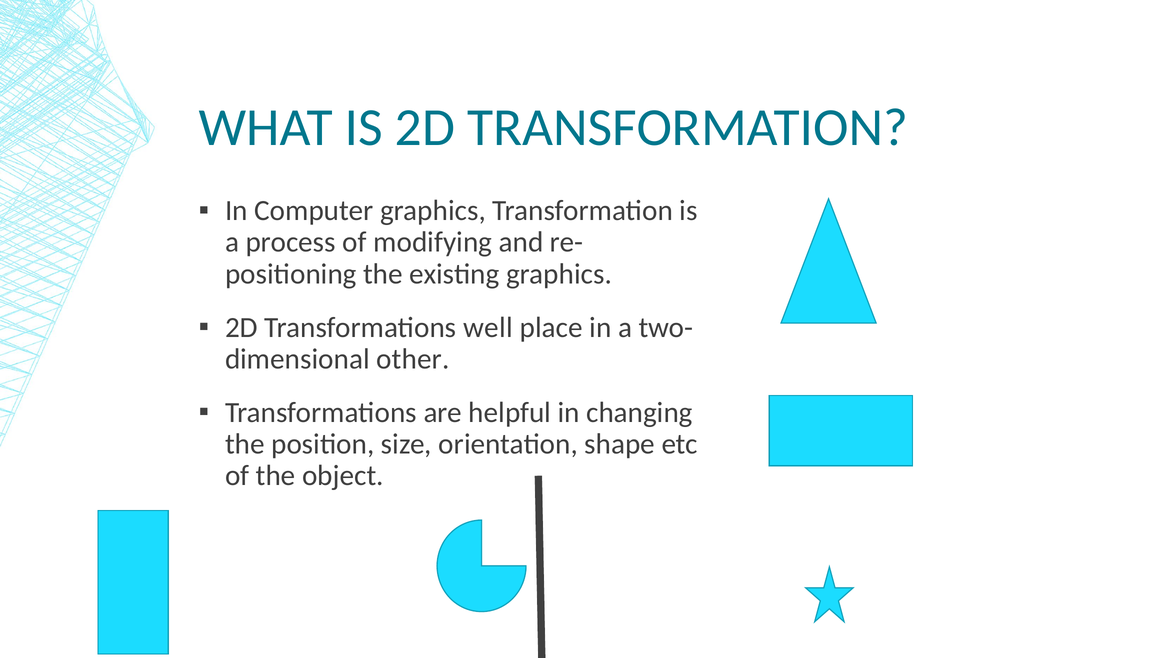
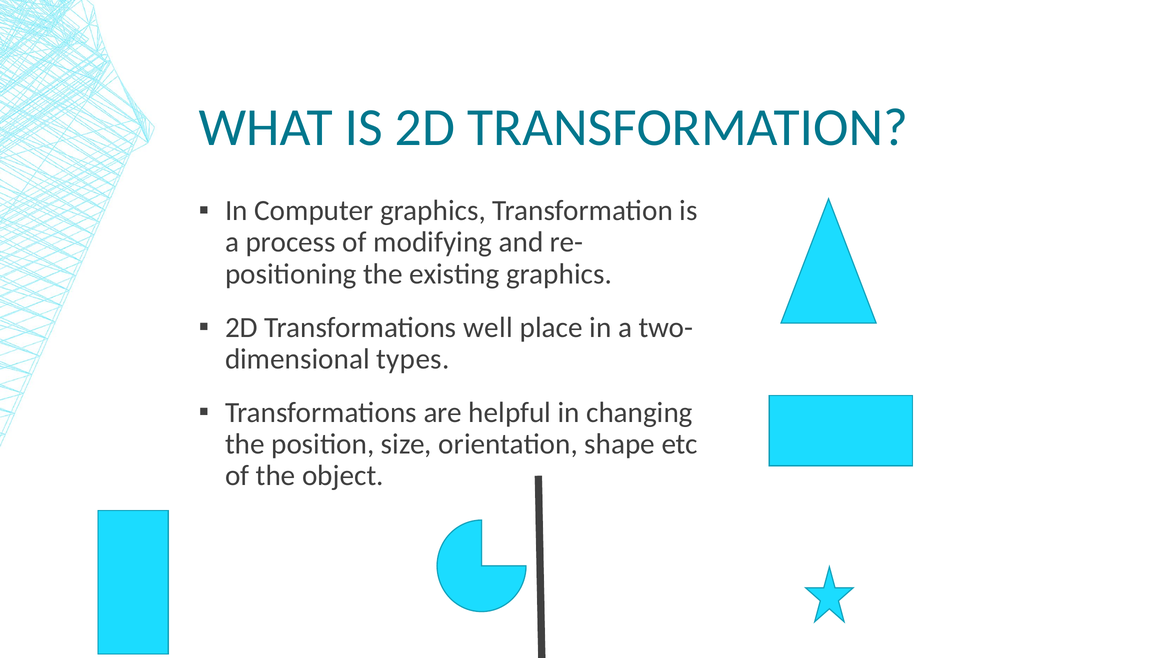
other: other -> types (413, 359)
